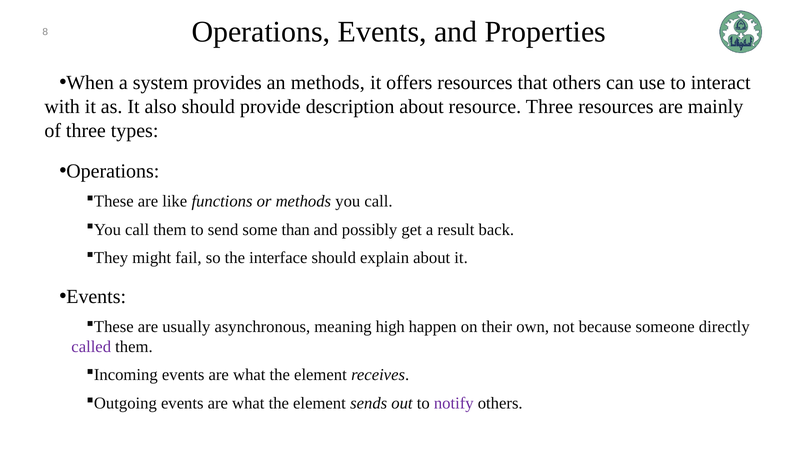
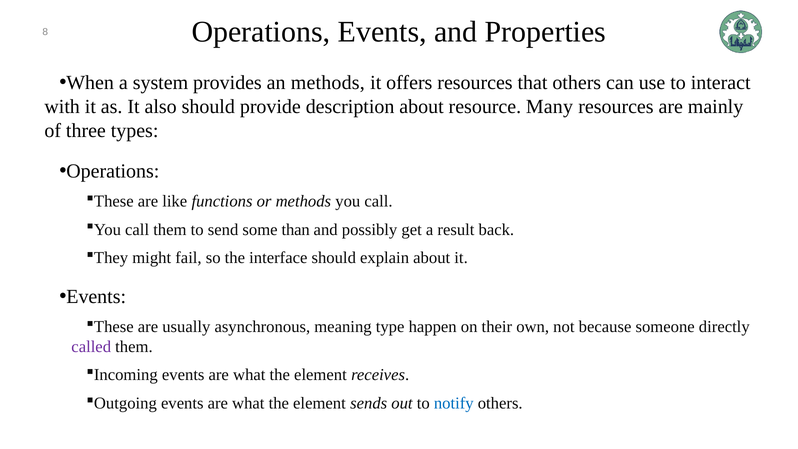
resource Three: Three -> Many (549, 107)
high: high -> type (390, 327)
notify colour: purple -> blue (454, 403)
